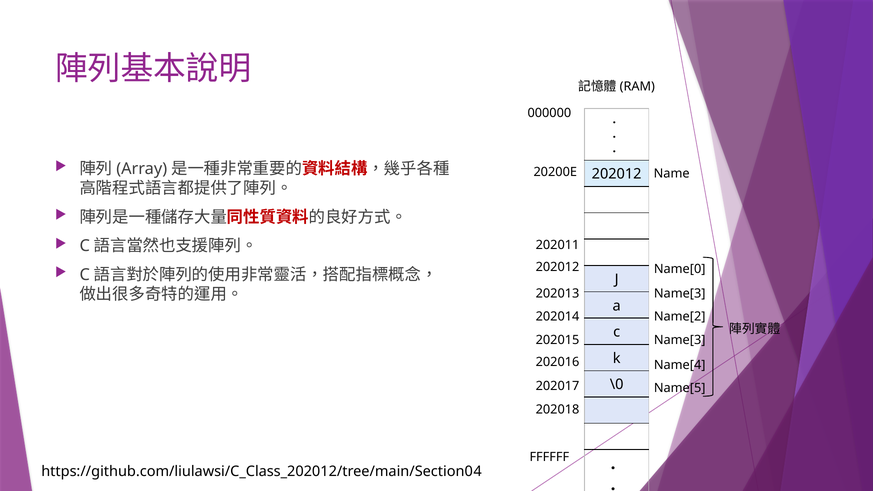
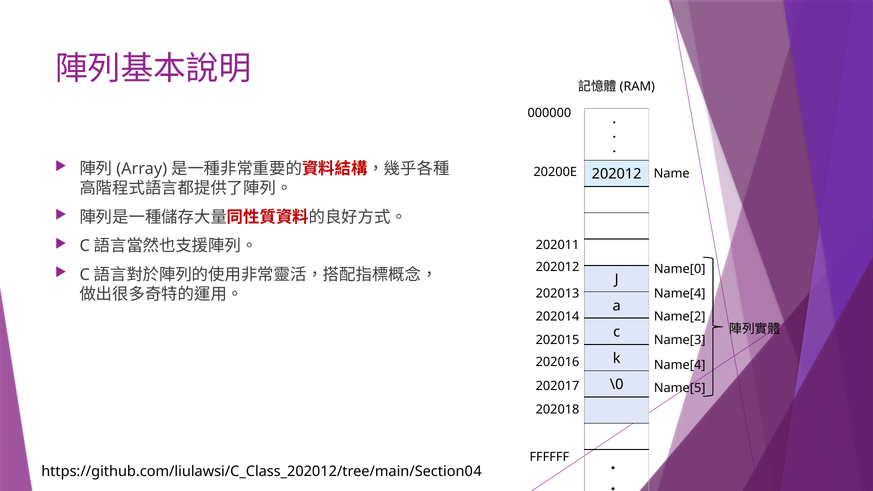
Name[3: Name[3 -> Name[4 (680, 294)
